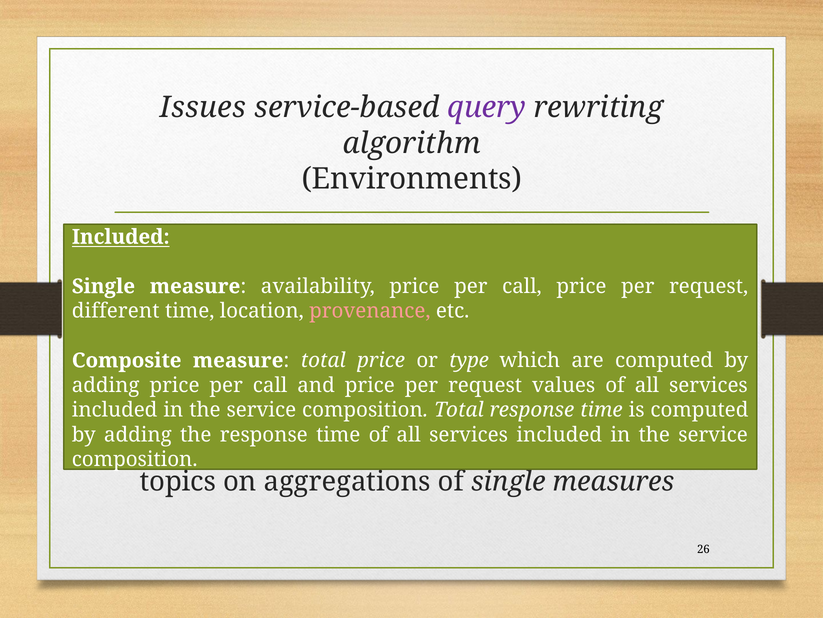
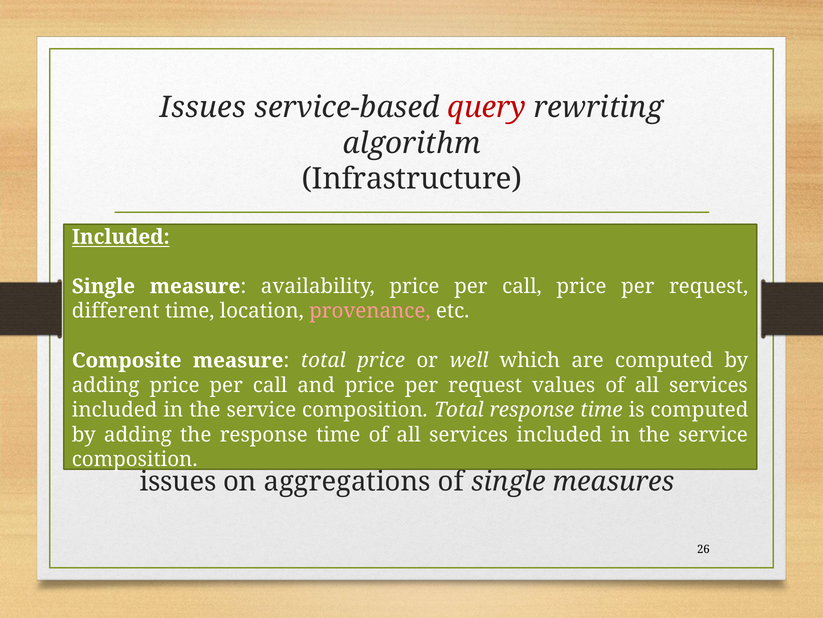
query colour: purple -> red (487, 107)
Environments: Environments -> Infrastructure (412, 179)
type: type -> well (469, 360)
topics: topics -> issues (178, 481)
